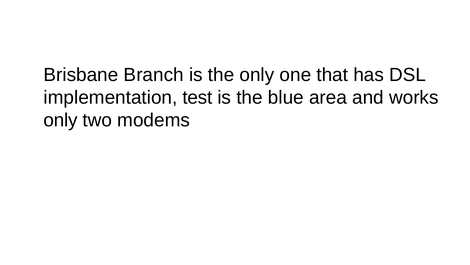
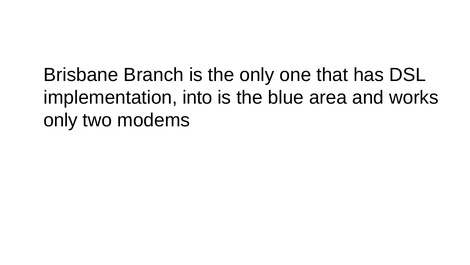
test: test -> into (197, 97)
